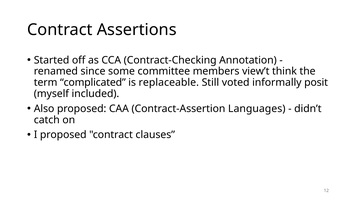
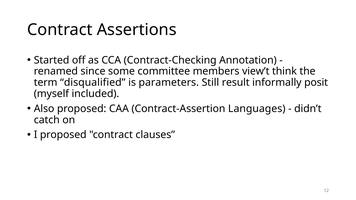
complicated: complicated -> disqualified (93, 83)
replaceable: replaceable -> parameters (169, 83)
voted: voted -> result (236, 83)
